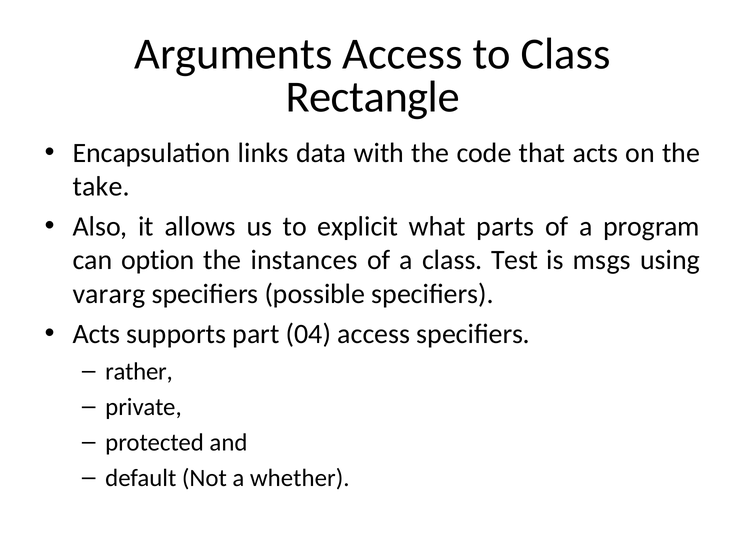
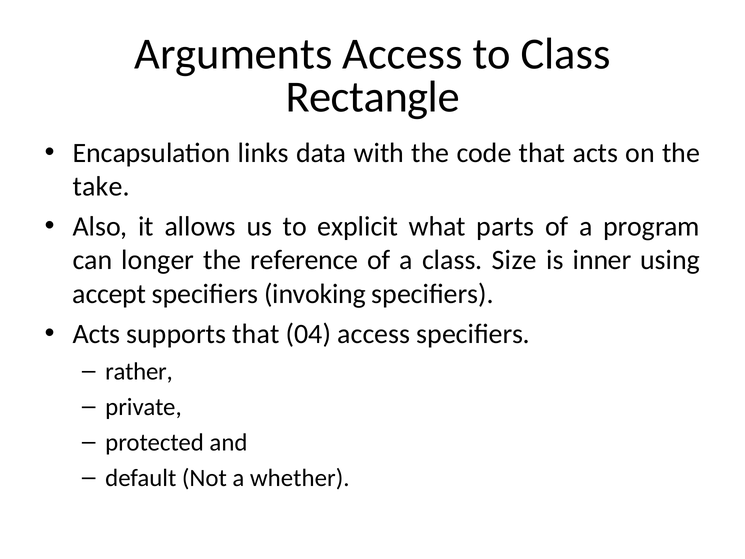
option: option -> longer (158, 260)
instances: instances -> reference (304, 260)
Test: Test -> Size (514, 260)
msgs: msgs -> inner (602, 260)
vararg: vararg -> accept (109, 294)
possible: possible -> invoking (315, 294)
supports part: part -> that (256, 334)
